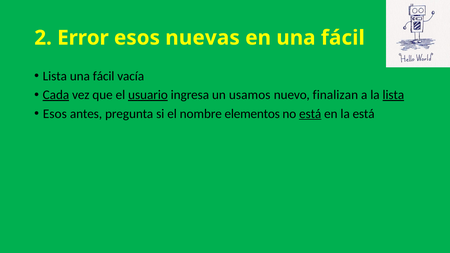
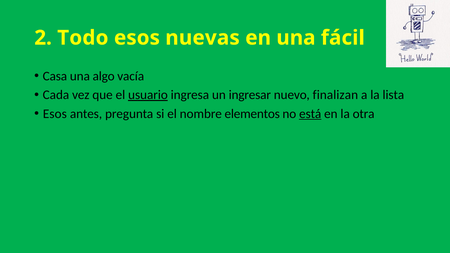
Error: Error -> Todo (83, 38)
Lista: Lista -> Casa (55, 76)
fácil: fácil -> algo (104, 76)
Cada underline: present -> none (56, 95)
usamos: usamos -> ingresar (250, 95)
lista underline: present -> none (393, 95)
la está: está -> otra (364, 114)
